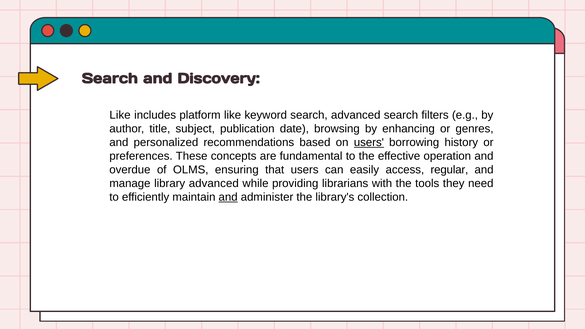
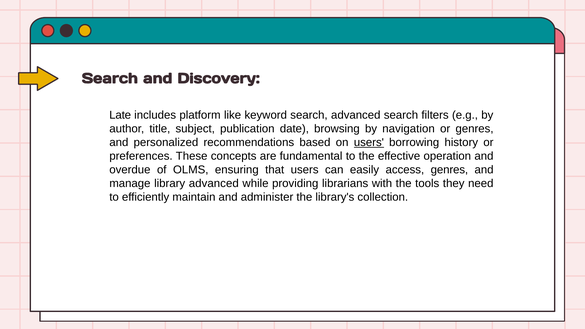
Like: Like -> Late (120, 115)
enhancing: enhancing -> navigation (409, 129)
access regular: regular -> genres (449, 170)
and underline: present -> none (228, 197)
